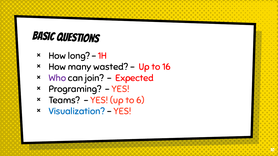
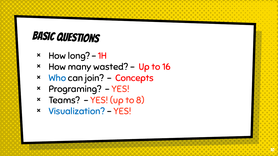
Who colour: purple -> blue (57, 78)
Expected: Expected -> Concepts (134, 78)
6: 6 -> 8 (140, 100)
